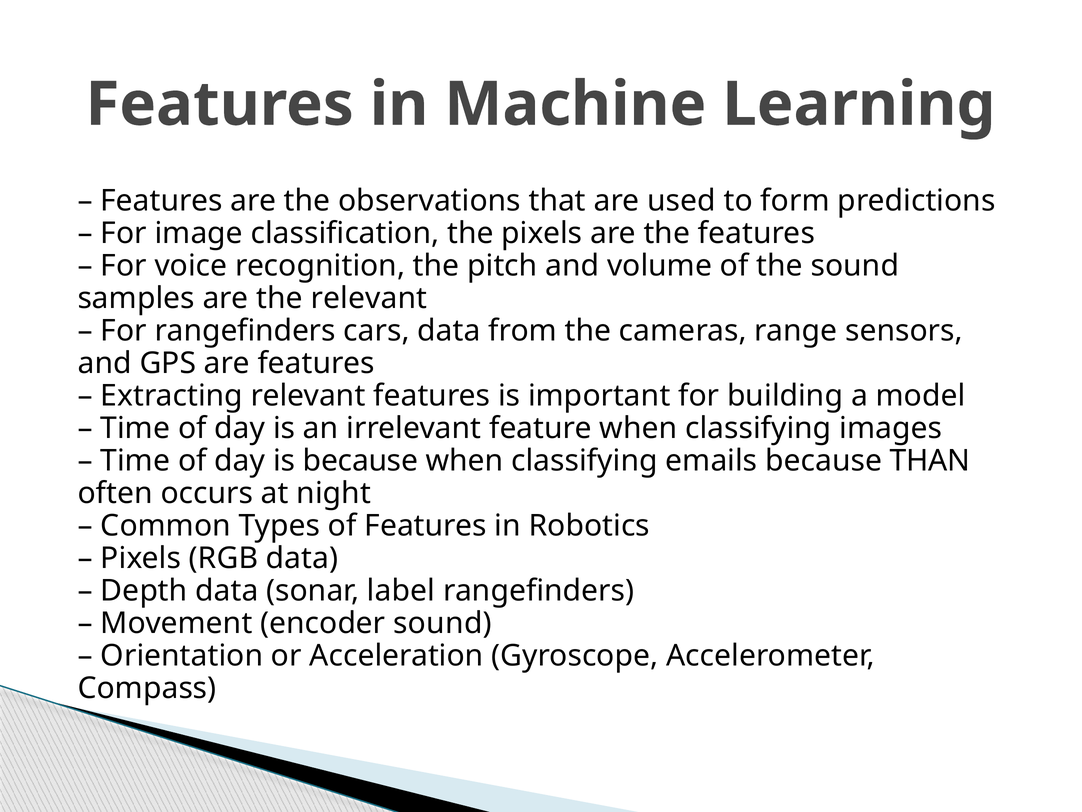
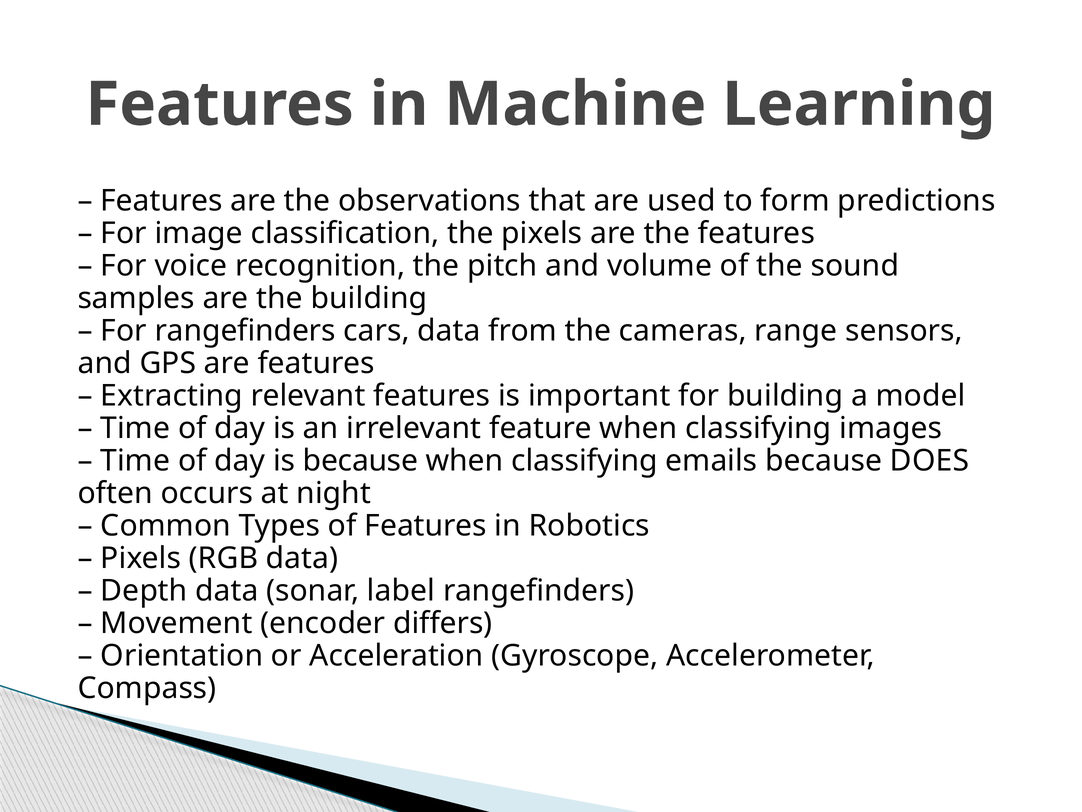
the relevant: relevant -> building (369, 298)
THAN: THAN -> DOES (930, 460)
encoder sound: sound -> differs (443, 623)
